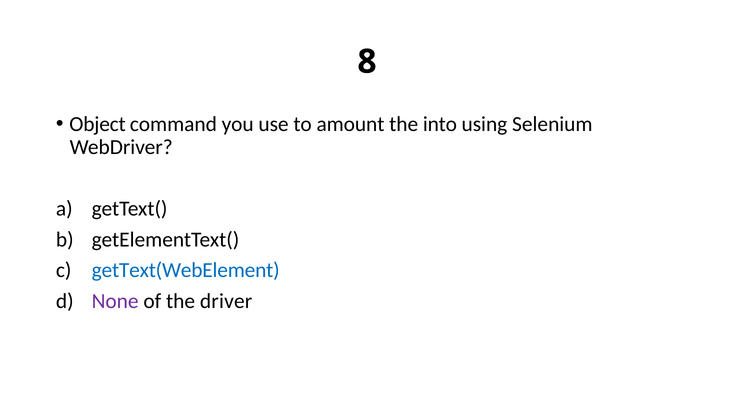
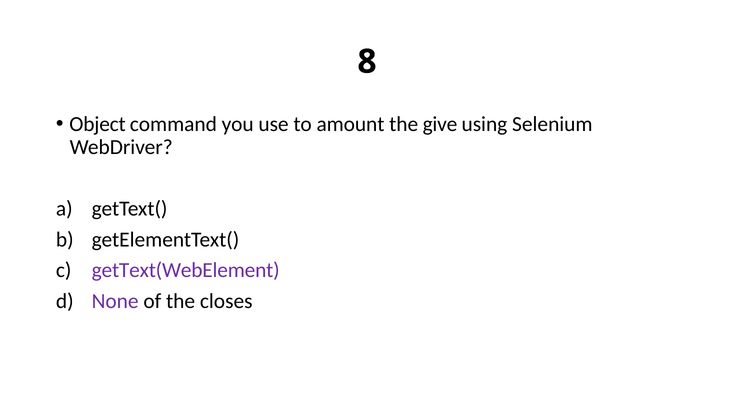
into: into -> give (440, 124)
getText(WebElement colour: blue -> purple (186, 270)
driver: driver -> closes (226, 301)
